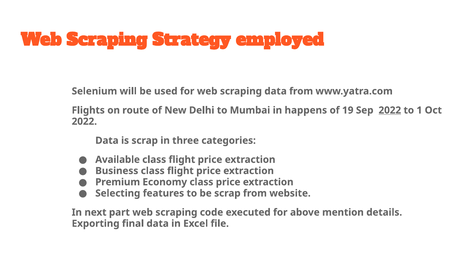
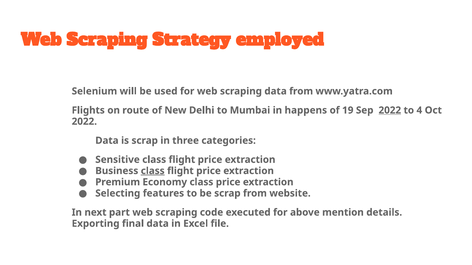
1: 1 -> 4 (419, 110)
Available: Available -> Sensitive (118, 160)
class underline: none -> present (153, 171)
